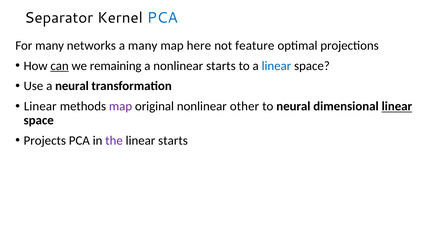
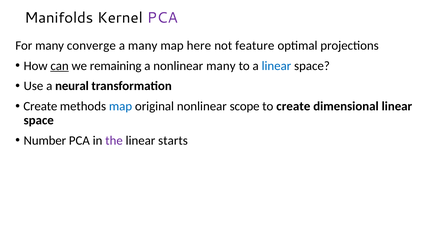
Separator: Separator -> Manifolds (59, 18)
PCA colour: blue -> purple (162, 18)
networks: networks -> converge (91, 45)
nonlinear starts: starts -> many (221, 66)
Linear: Linear -> Create (40, 106)
map colour: purple -> blue (121, 106)
other: other -> scope (245, 106)
to neural: neural -> create (293, 106)
linear underline: present -> none (397, 106)
Projects: Projects -> Number (45, 141)
